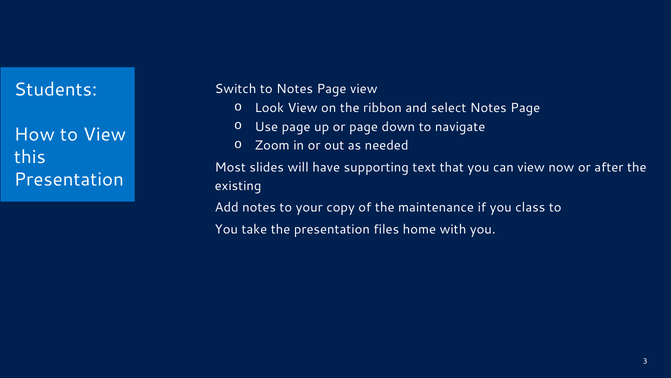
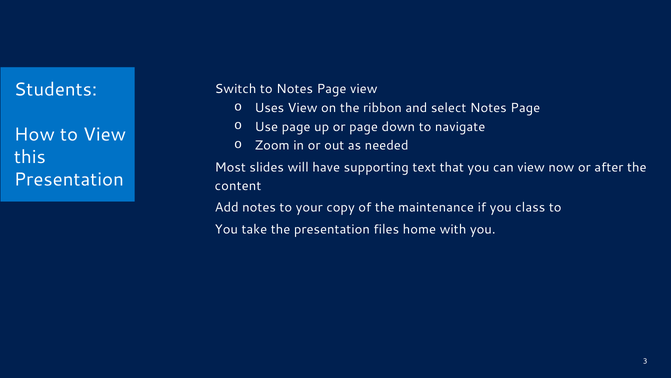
Look: Look -> Uses (269, 108)
existing: existing -> content (238, 186)
